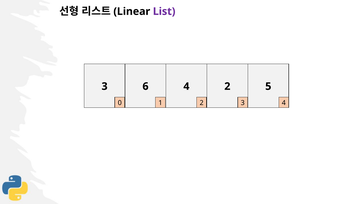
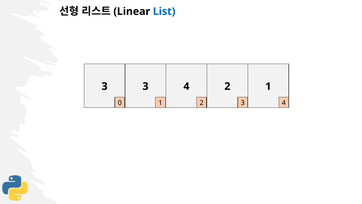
List colour: purple -> blue (164, 11)
3 6: 6 -> 3 (145, 86)
2 5: 5 -> 1 (268, 86)
